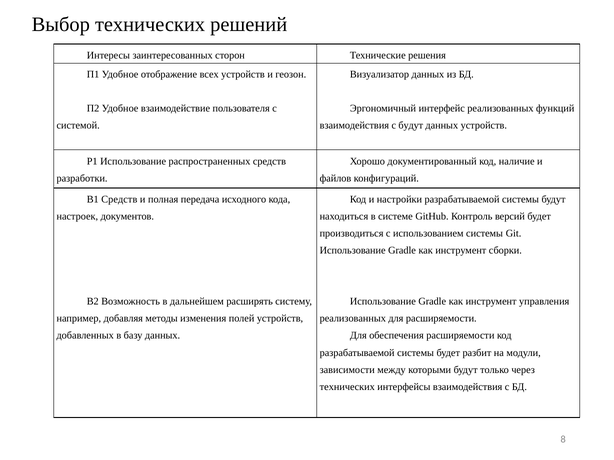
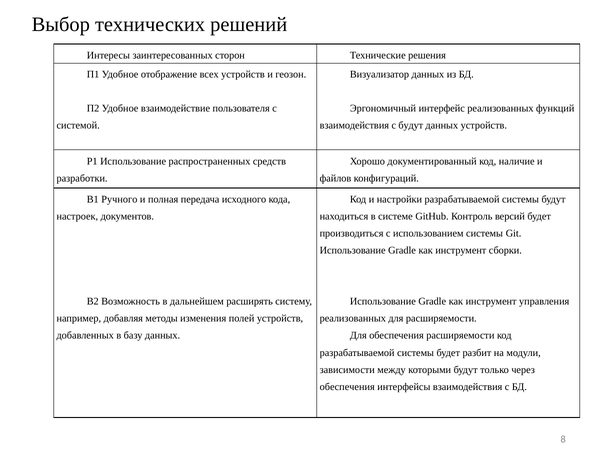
В1 Средств: Средств -> Ручного (119, 200)
технических: технических -> обеспечения (347, 387)
